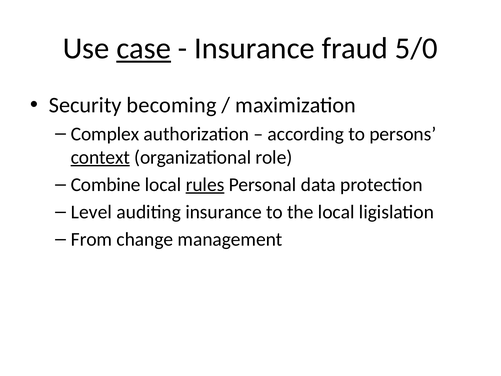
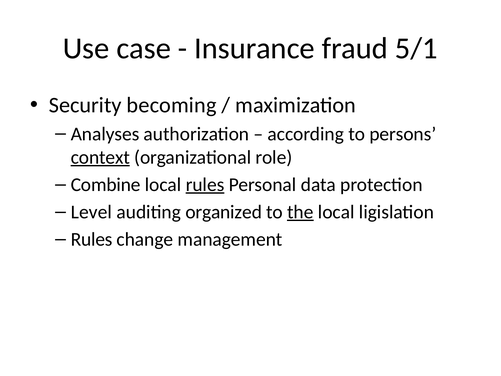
case underline: present -> none (144, 48)
5/0: 5/0 -> 5/1 (416, 48)
Complex: Complex -> Analyses (105, 134)
auditing insurance: insurance -> organized (224, 212)
the underline: none -> present (300, 212)
From: From -> Rules (92, 239)
